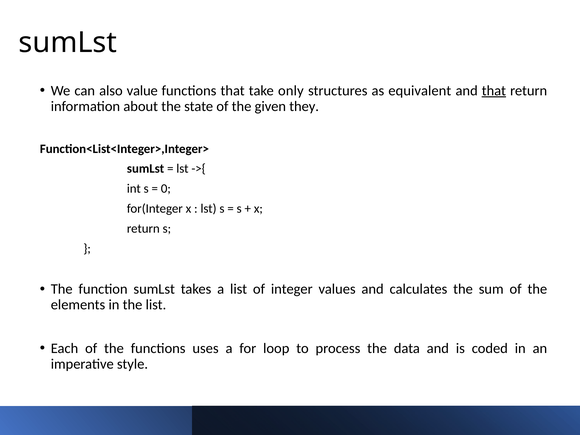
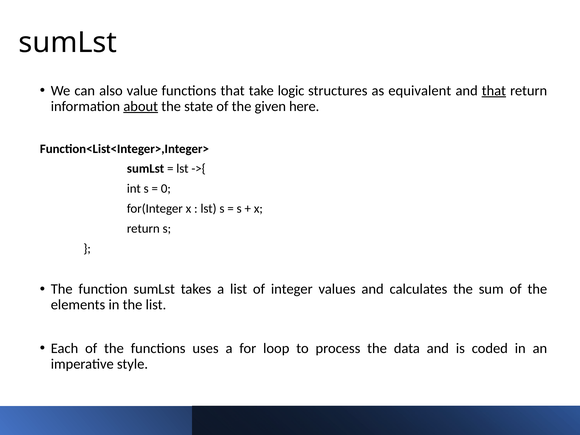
only: only -> logic (291, 91)
about underline: none -> present (141, 106)
they: they -> here (304, 106)
